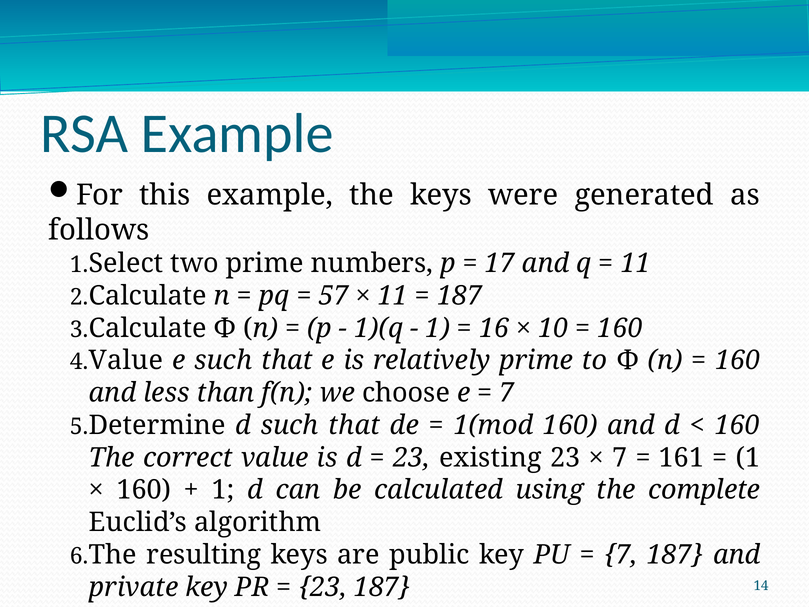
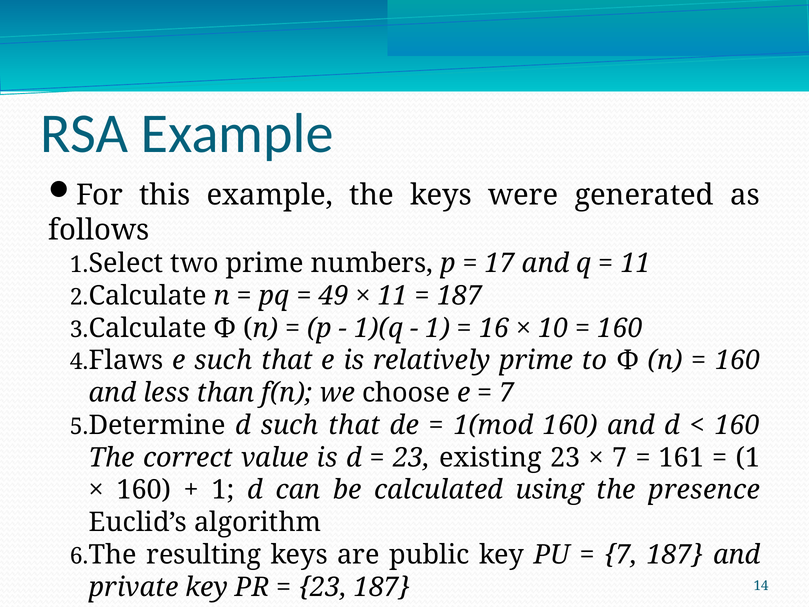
57: 57 -> 49 (334, 296)
Value: Value -> Flaws (126, 360)
complete: complete -> presence (704, 490)
